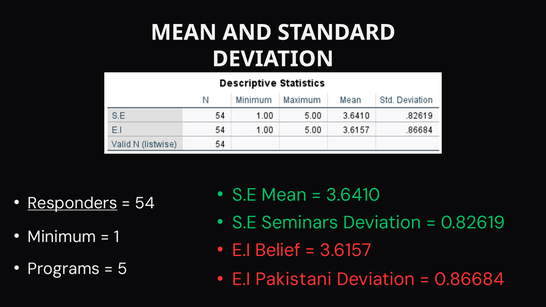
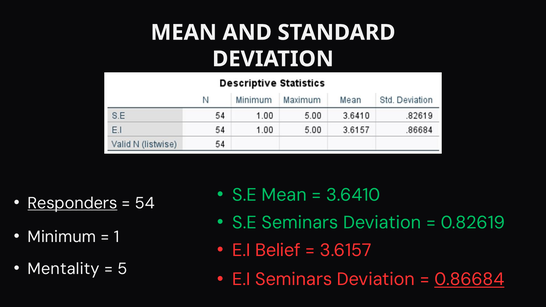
Programs: Programs -> Mentality (64, 269)
E.I Pakistani: Pakistani -> Seminars (294, 280)
0.86684 underline: none -> present (469, 280)
